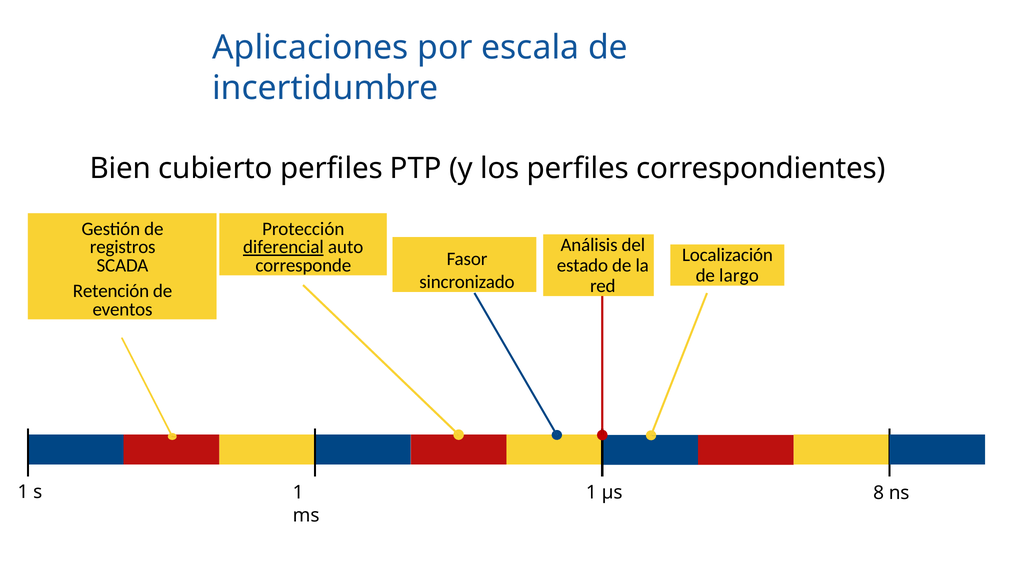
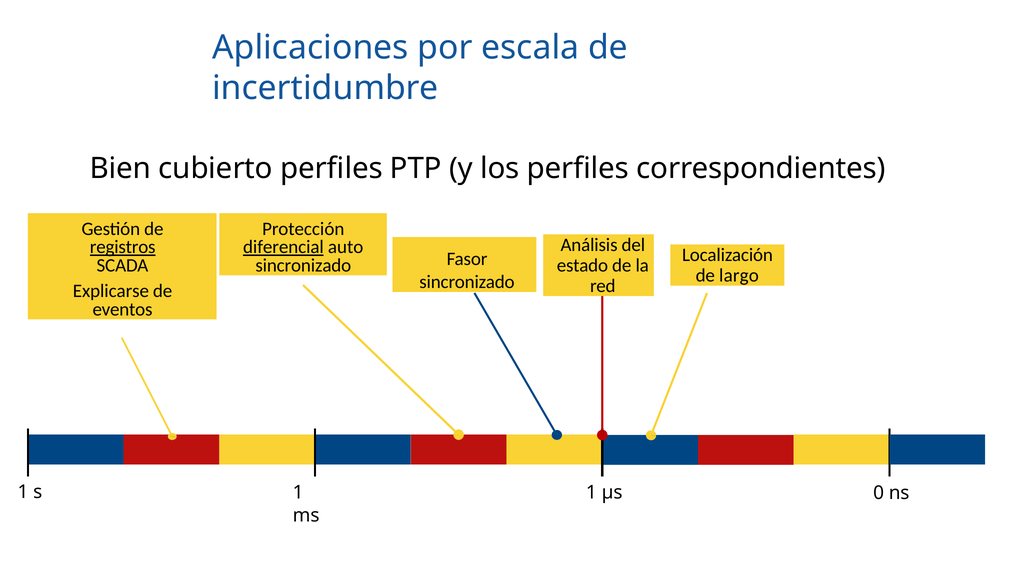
registros underline: none -> present (123, 247)
corresponde: corresponde -> sincronizado (303, 265)
Retención: Retención -> Explicarse (111, 291)
8: 8 -> 0 (879, 493)
